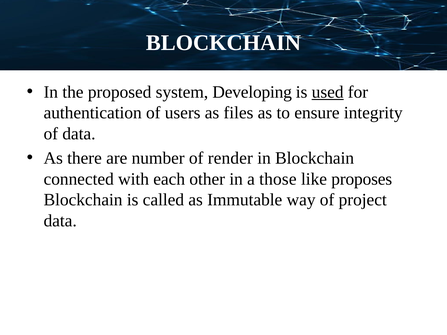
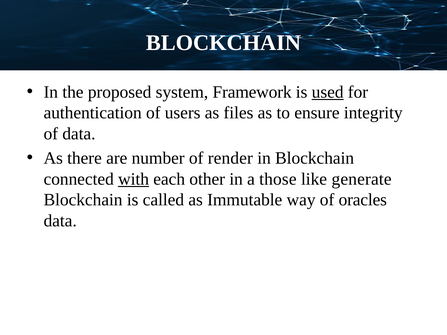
Developing: Developing -> Framework (252, 92)
with underline: none -> present (134, 179)
proposes: proposes -> generate (362, 179)
project: project -> oracles (363, 200)
